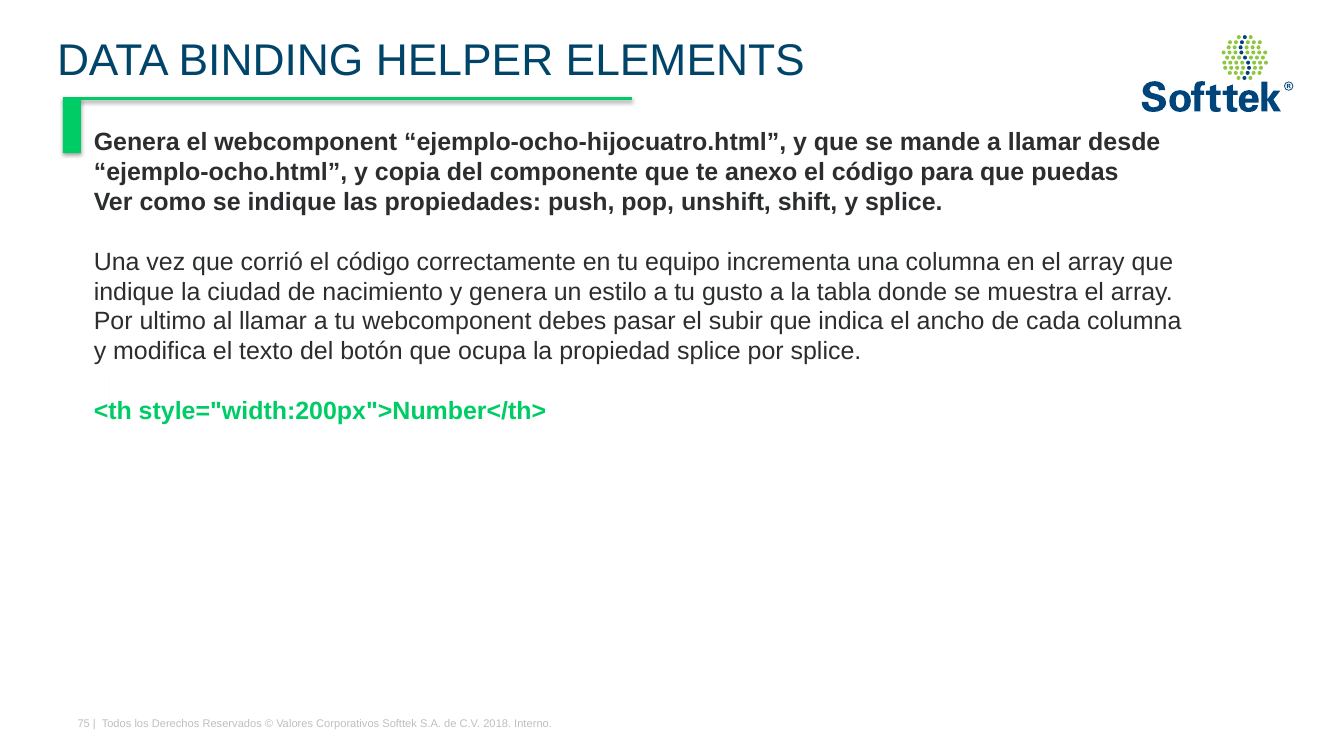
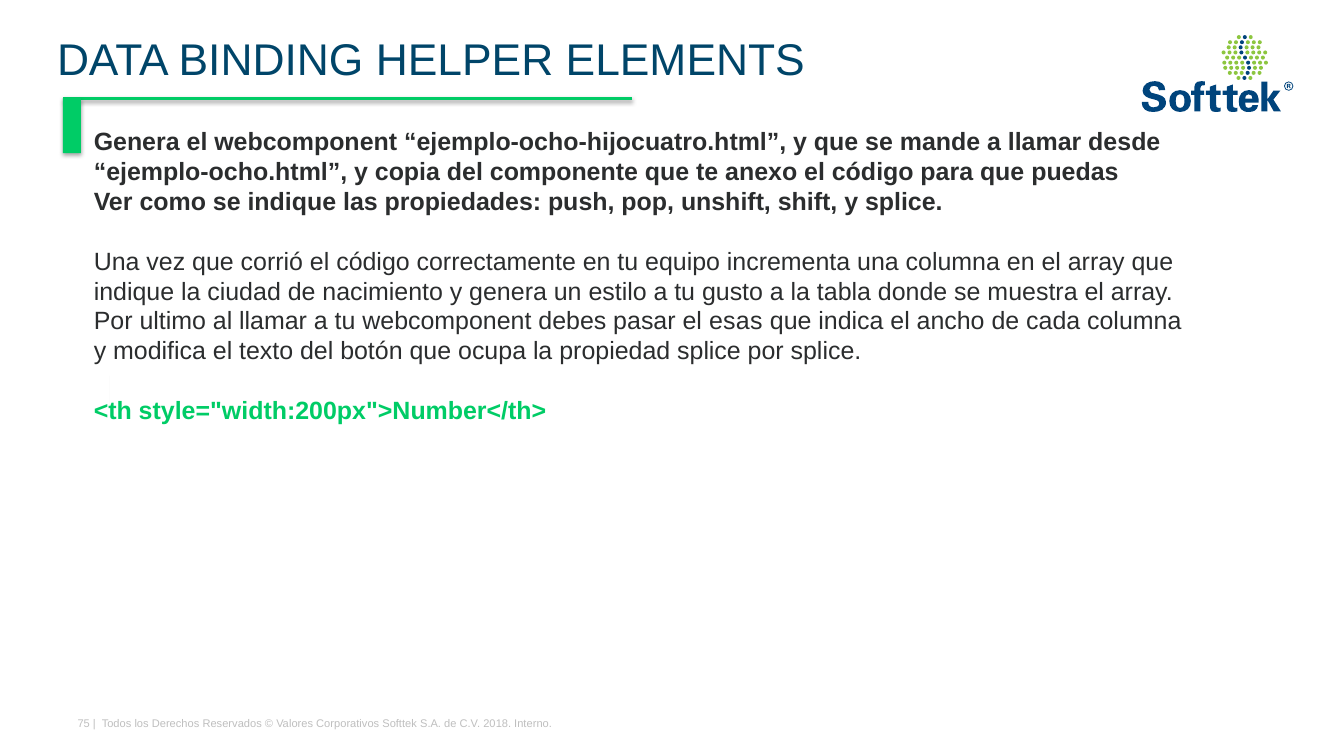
subir: subir -> esas (736, 322)
